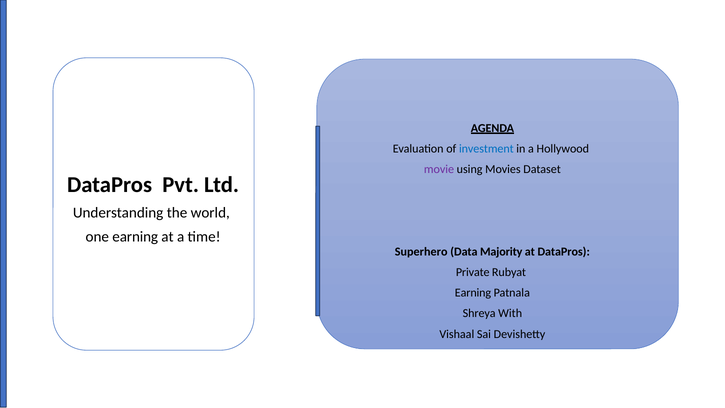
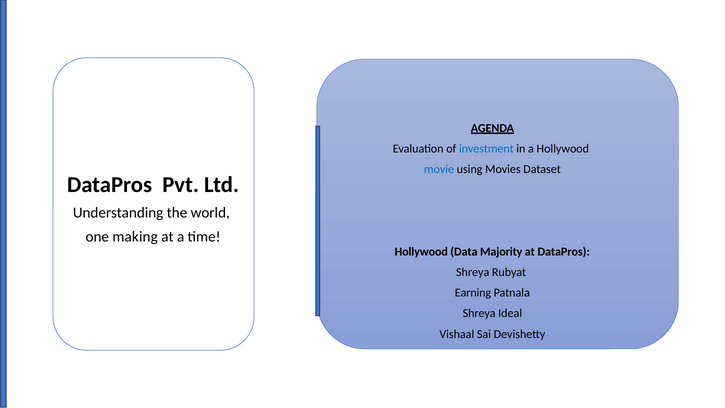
movie colour: purple -> blue (439, 169)
one earning: earning -> making (135, 237)
Superhero: Superhero -> Hollywood (421, 252)
Private: Private -> Shreya (473, 272)
With: With -> Ideal (510, 313)
